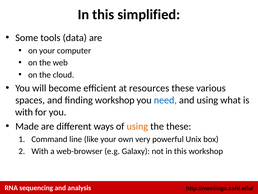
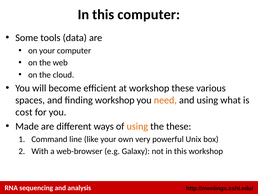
this simplified: simplified -> computer (149, 14)
at resources: resources -> workshop (149, 88)
need colour: blue -> orange (165, 100)
with: with -> cost (24, 112)
